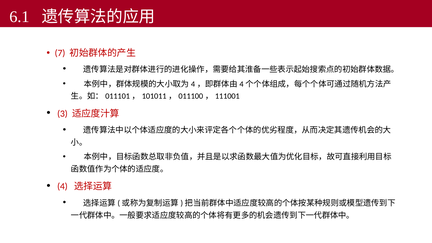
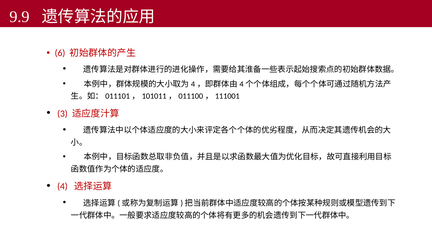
6.1: 6.1 -> 9.9 (20, 17)
7: 7 -> 6 (60, 53)
